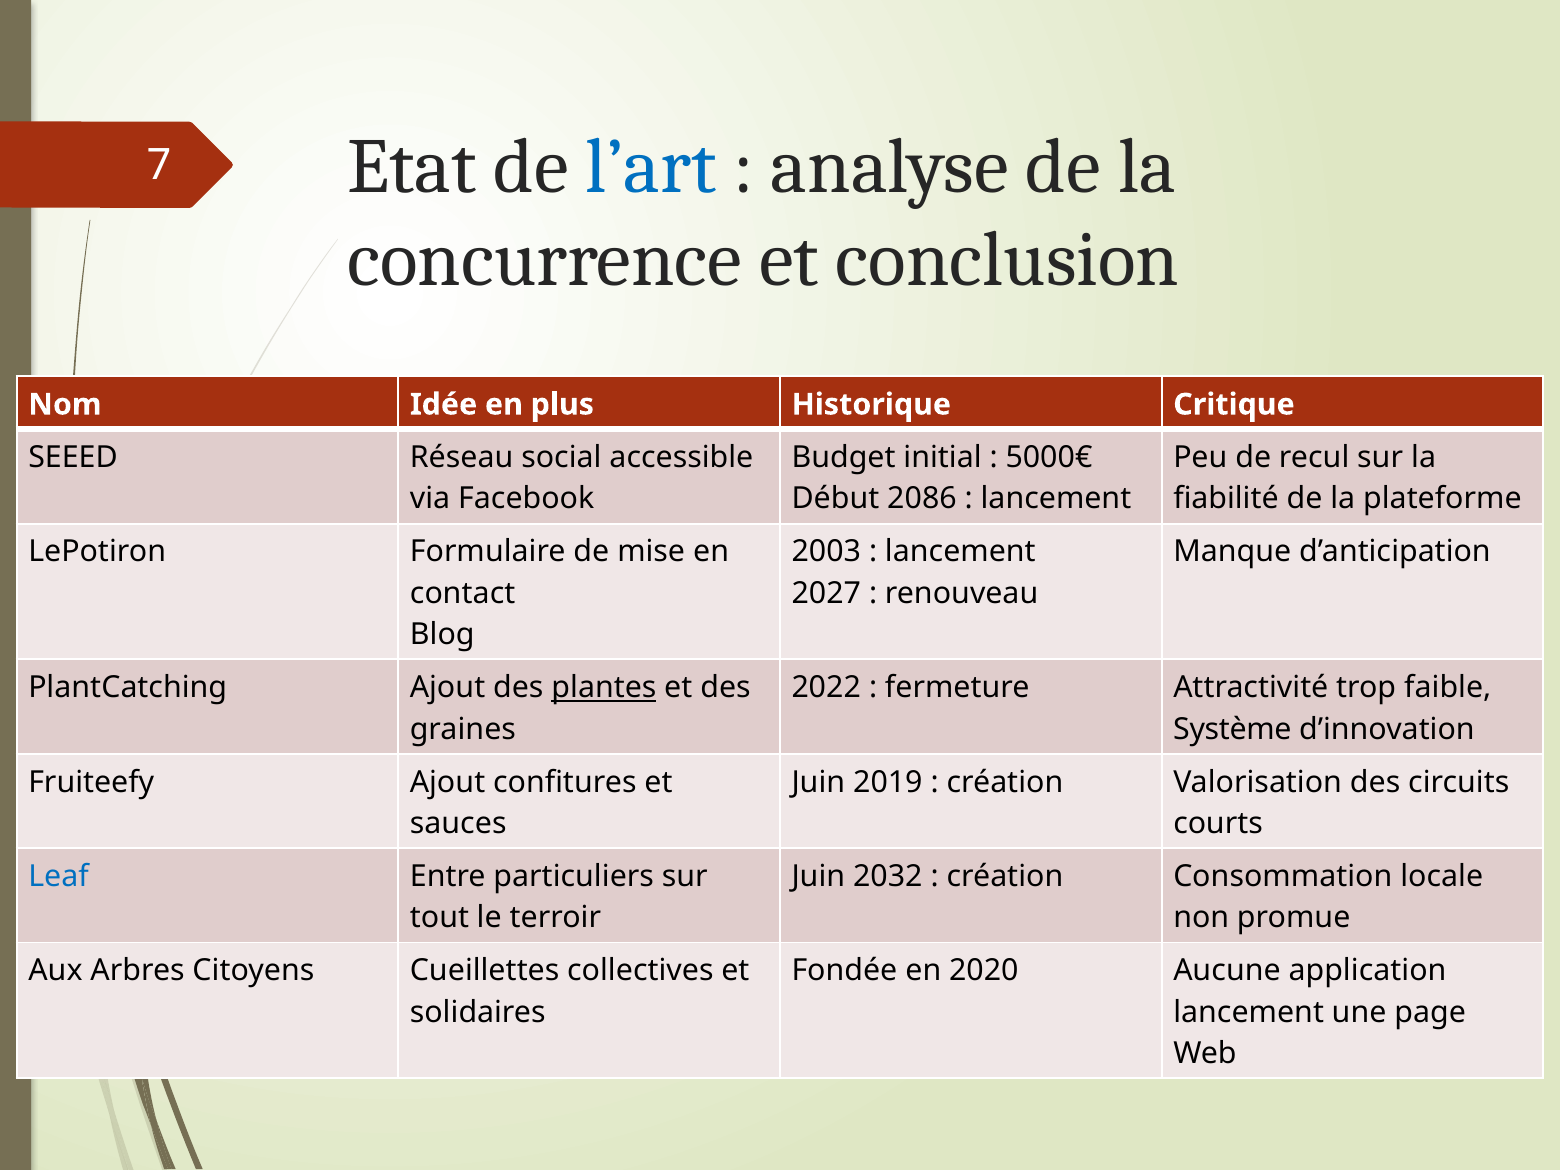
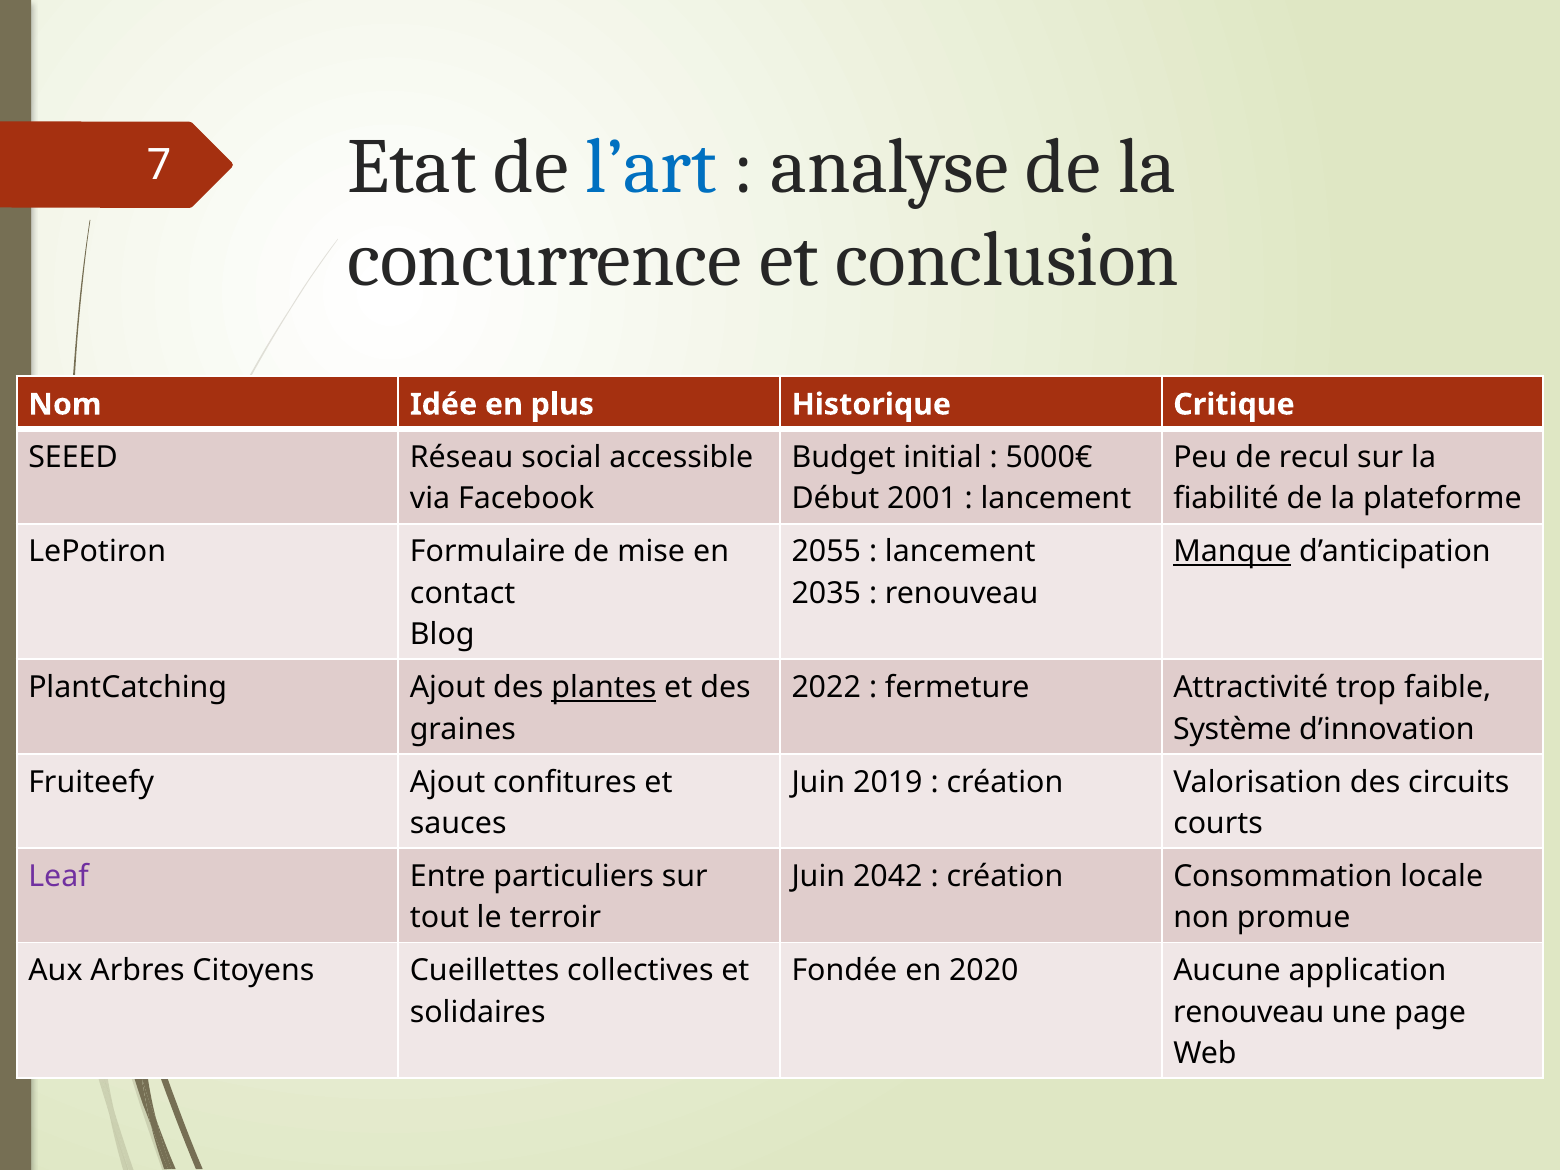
2086: 2086 -> 2001 (922, 499)
2003: 2003 -> 2055 (826, 552)
Manque underline: none -> present (1232, 552)
2027: 2027 -> 2035 (826, 593)
Leaf colour: blue -> purple (59, 876)
2032: 2032 -> 2042 (888, 876)
lancement: lancement -> renouveau (1249, 1012)
